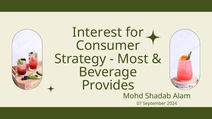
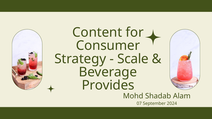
Interest: Interest -> Content (97, 32)
Most: Most -> Scale (133, 59)
